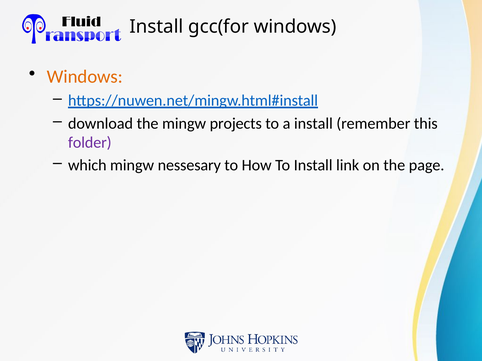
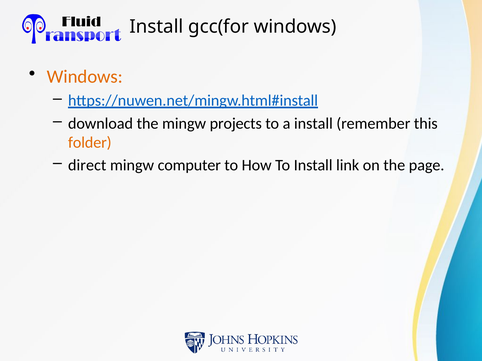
folder colour: purple -> orange (90, 143)
which: which -> direct (87, 165)
nessesary: nessesary -> computer (189, 165)
